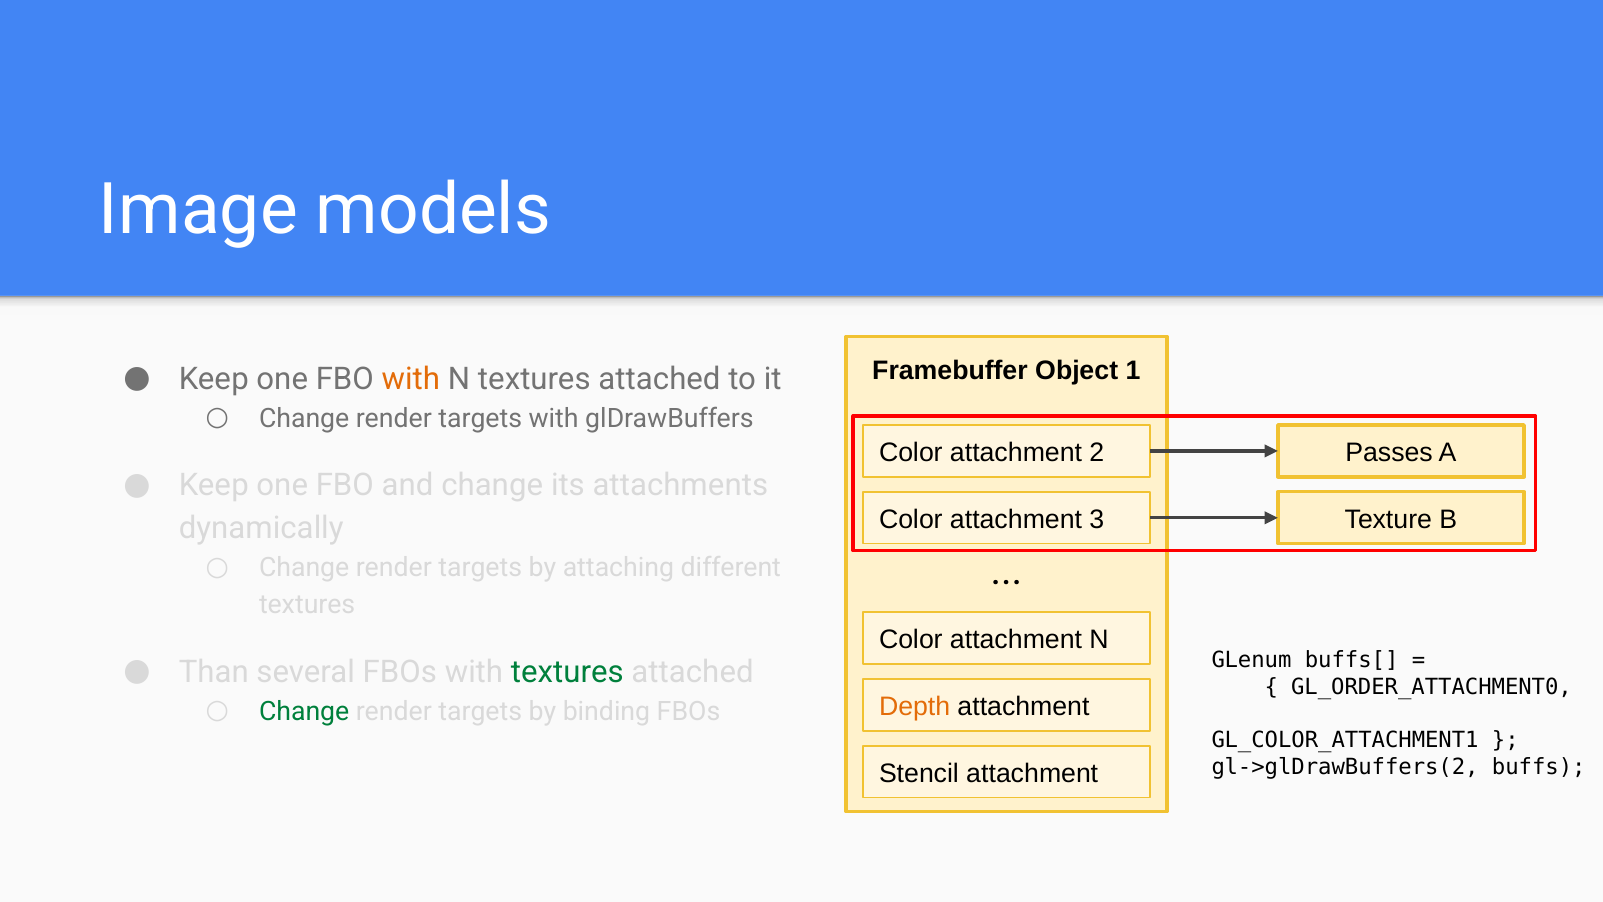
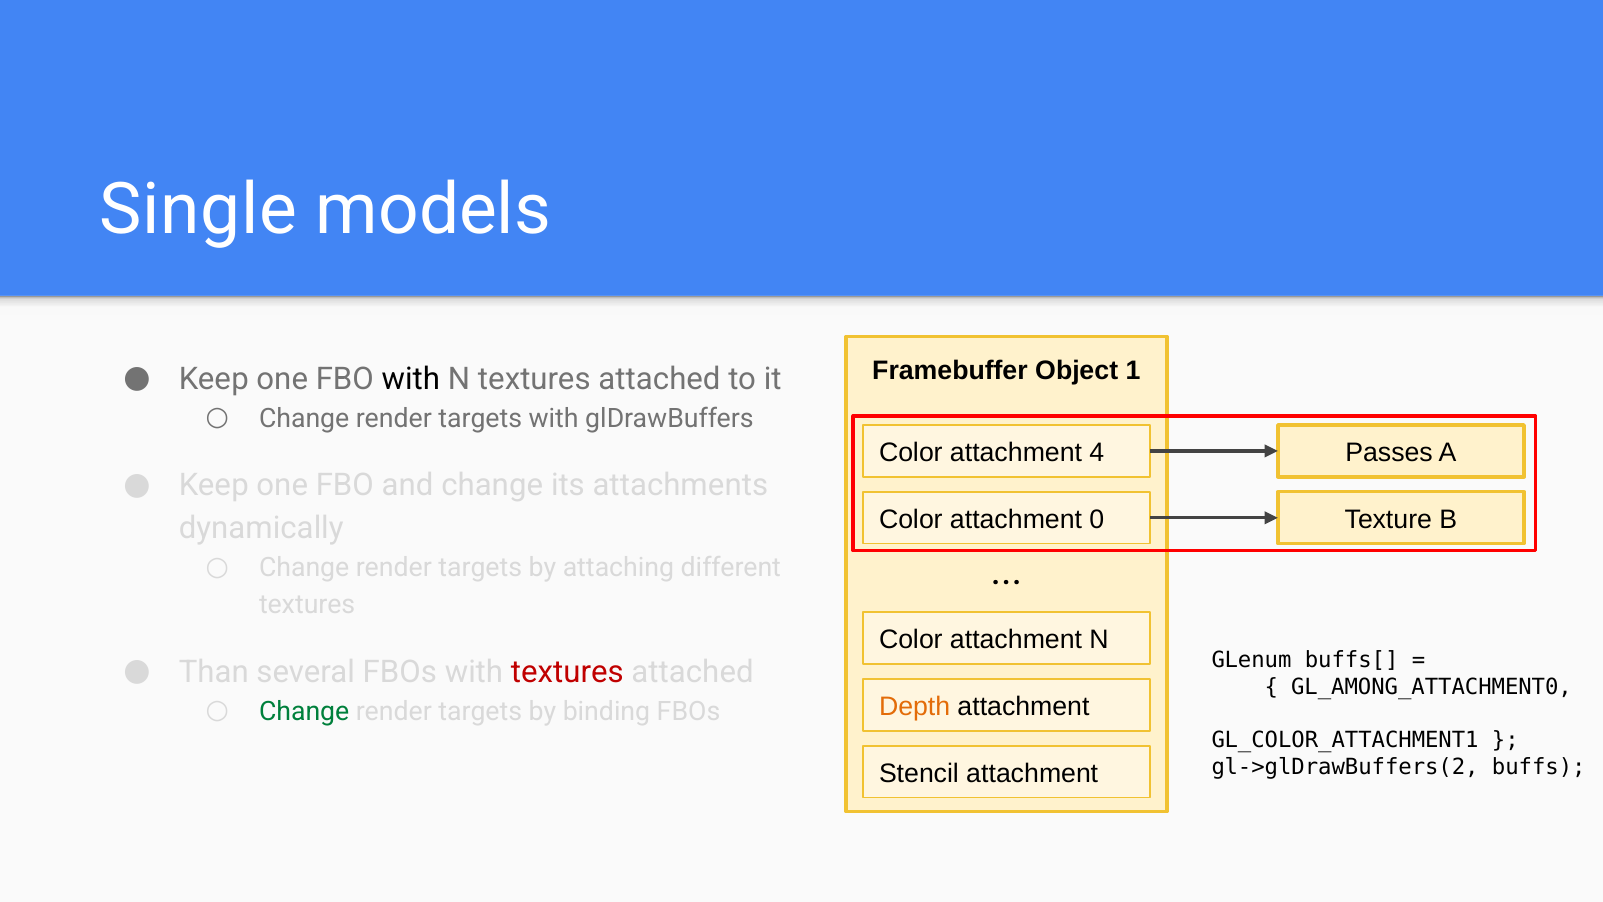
Image: Image -> Single (198, 210)
with colour: orange -> black (411, 379)
2: 2 -> 4 (1097, 453)
3: 3 -> 0 (1097, 519)
textures colour: green -> red (567, 672)
GL_ORDER_ATTACHMENT0: GL_ORDER_ATTACHMENT0 -> GL_AMONG_ATTACHMENT0 (1432, 686)
